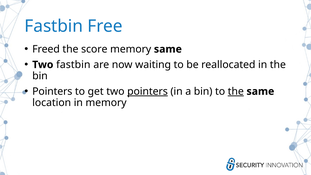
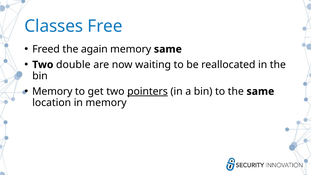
Fastbin: Fastbin -> Classes (54, 26)
score: score -> again (94, 49)
Two fastbin: fastbin -> double (73, 65)
Pointers: Pointers -> Memory (52, 91)
the underline: present -> none (236, 91)
